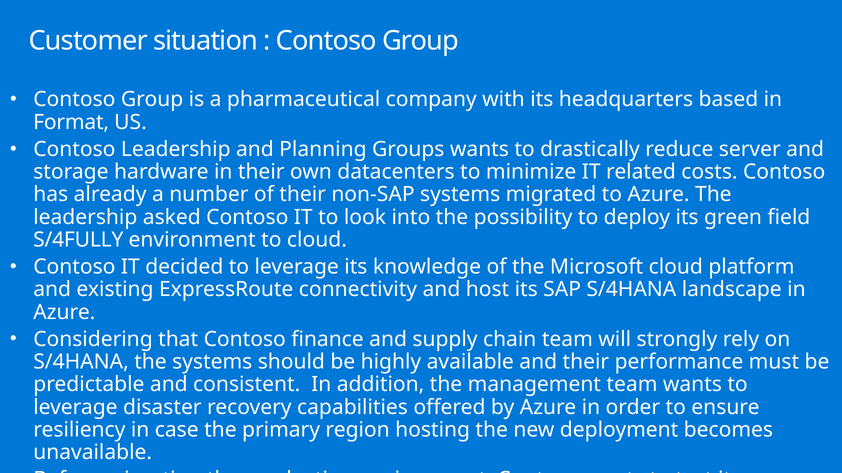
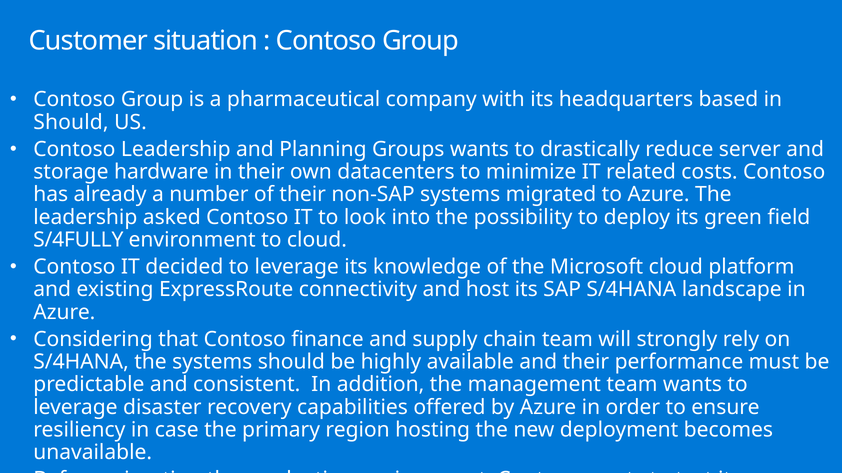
Format: Format -> Should (71, 122)
